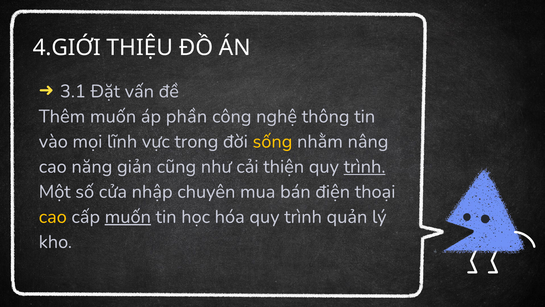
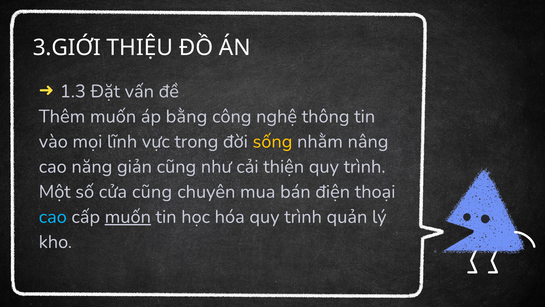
4.GIỚI: 4.GIỚI -> 3.GIỚI (67, 47)
3.1: 3.1 -> 1.3 (73, 91)
phần: phần -> bằng (187, 116)
trình underline: present -> none (365, 166)
cửa nhập: nhập -> cũng (152, 191)
cao colour: yellow -> light blue (53, 217)
